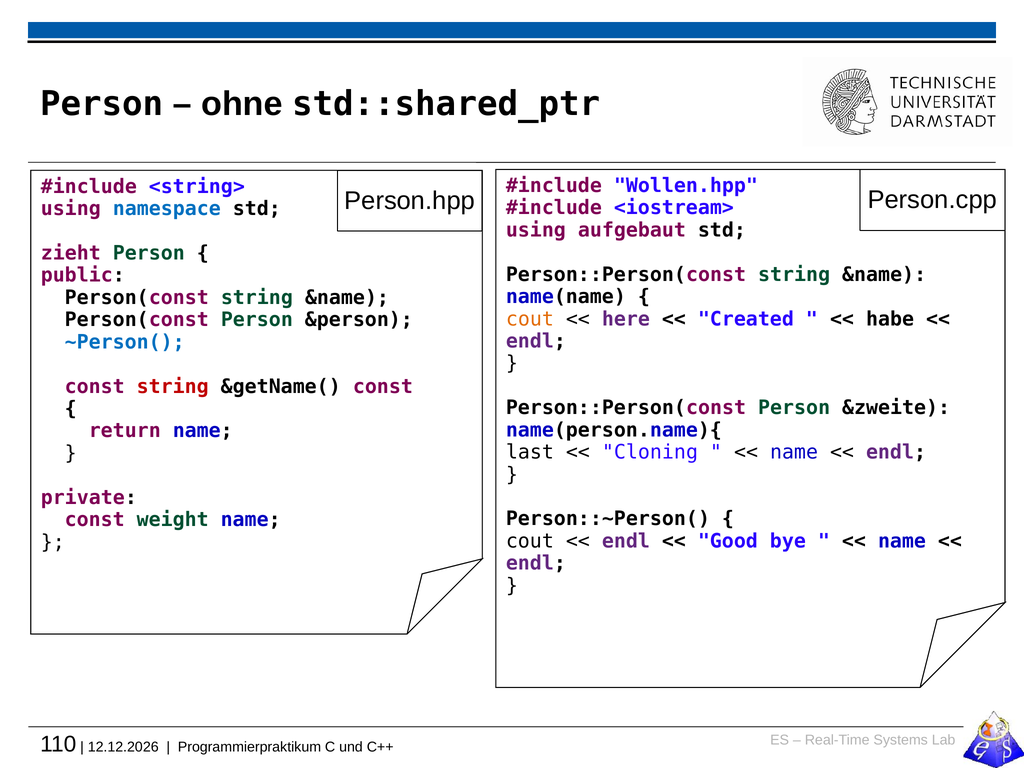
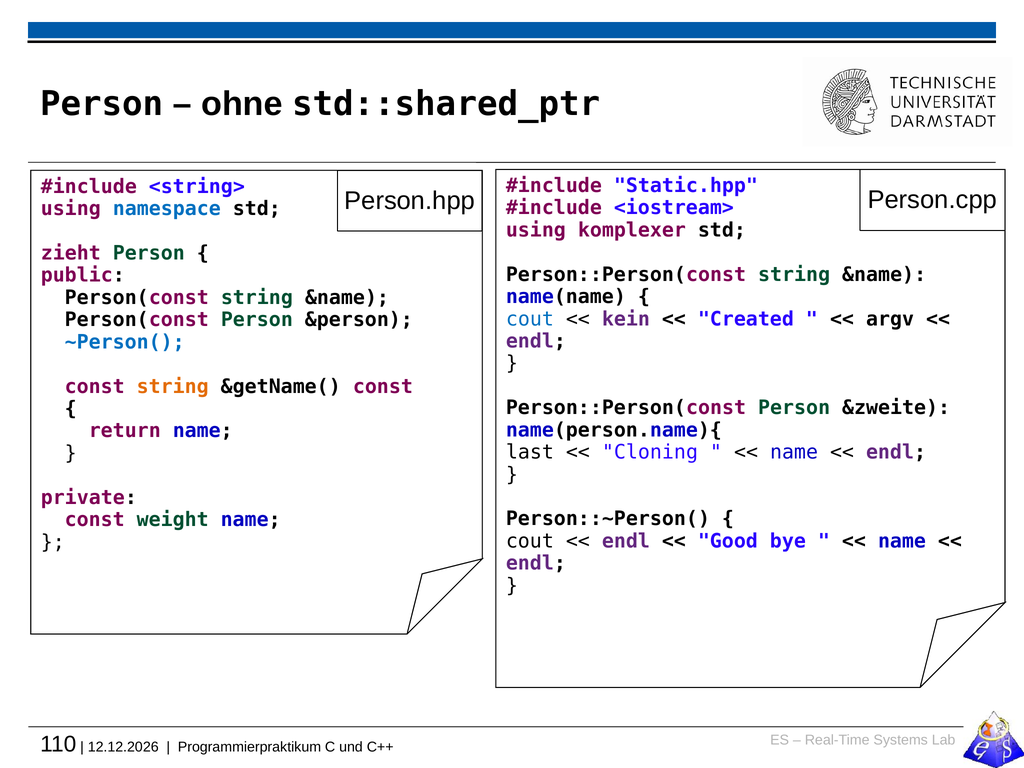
Wollen.hpp: Wollen.hpp -> Static.hpp (686, 186)
aufgebaut: aufgebaut -> komplexer (632, 230)
cout colour: orange -> blue (530, 319)
here: here -> kein (626, 319)
habe: habe -> argv (890, 319)
string colour: red -> orange (173, 386)
